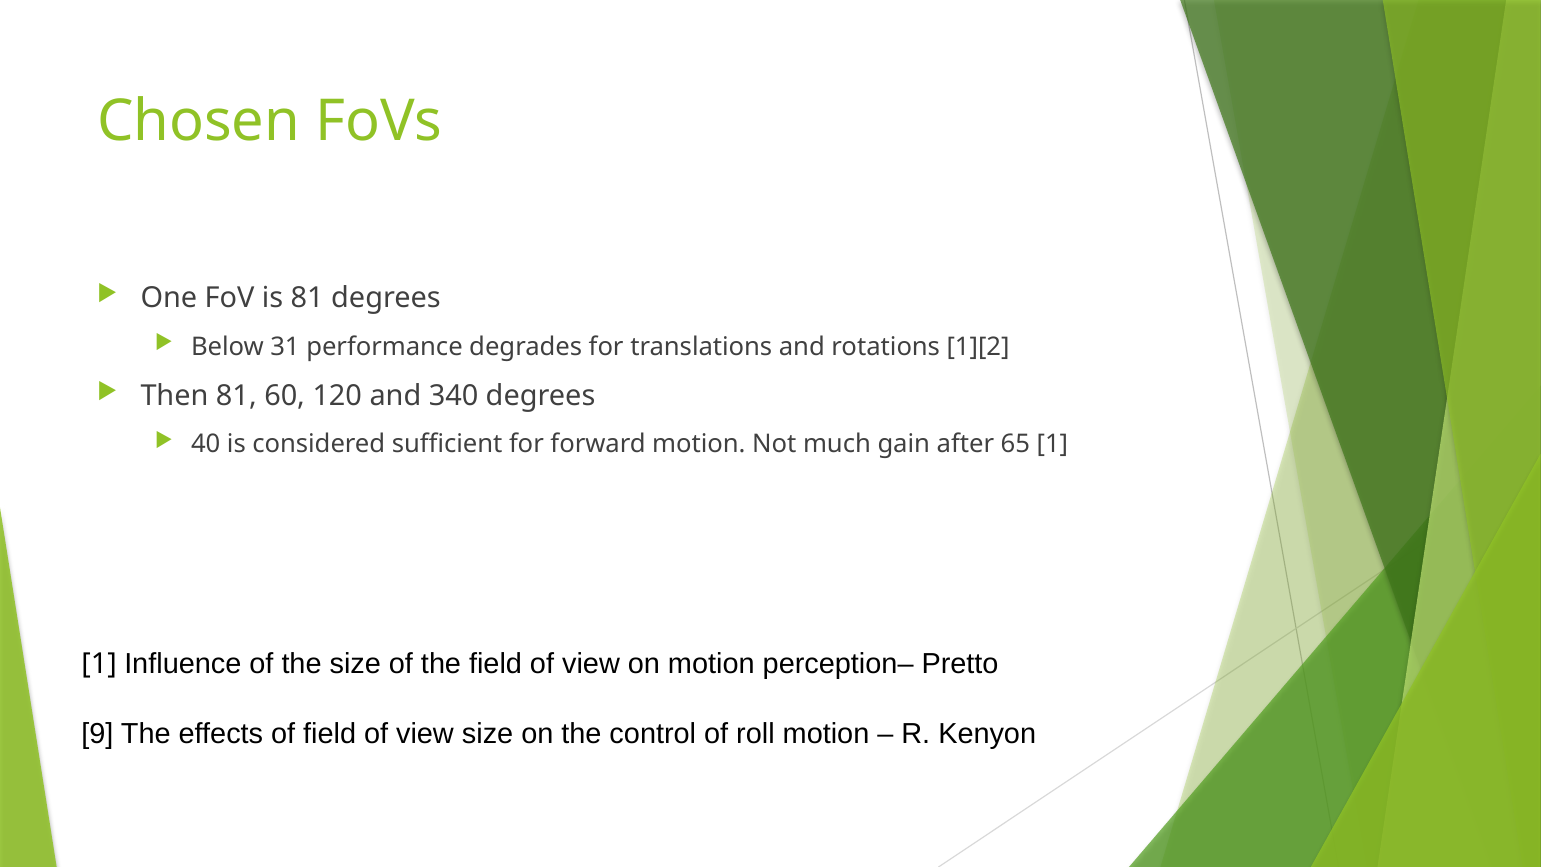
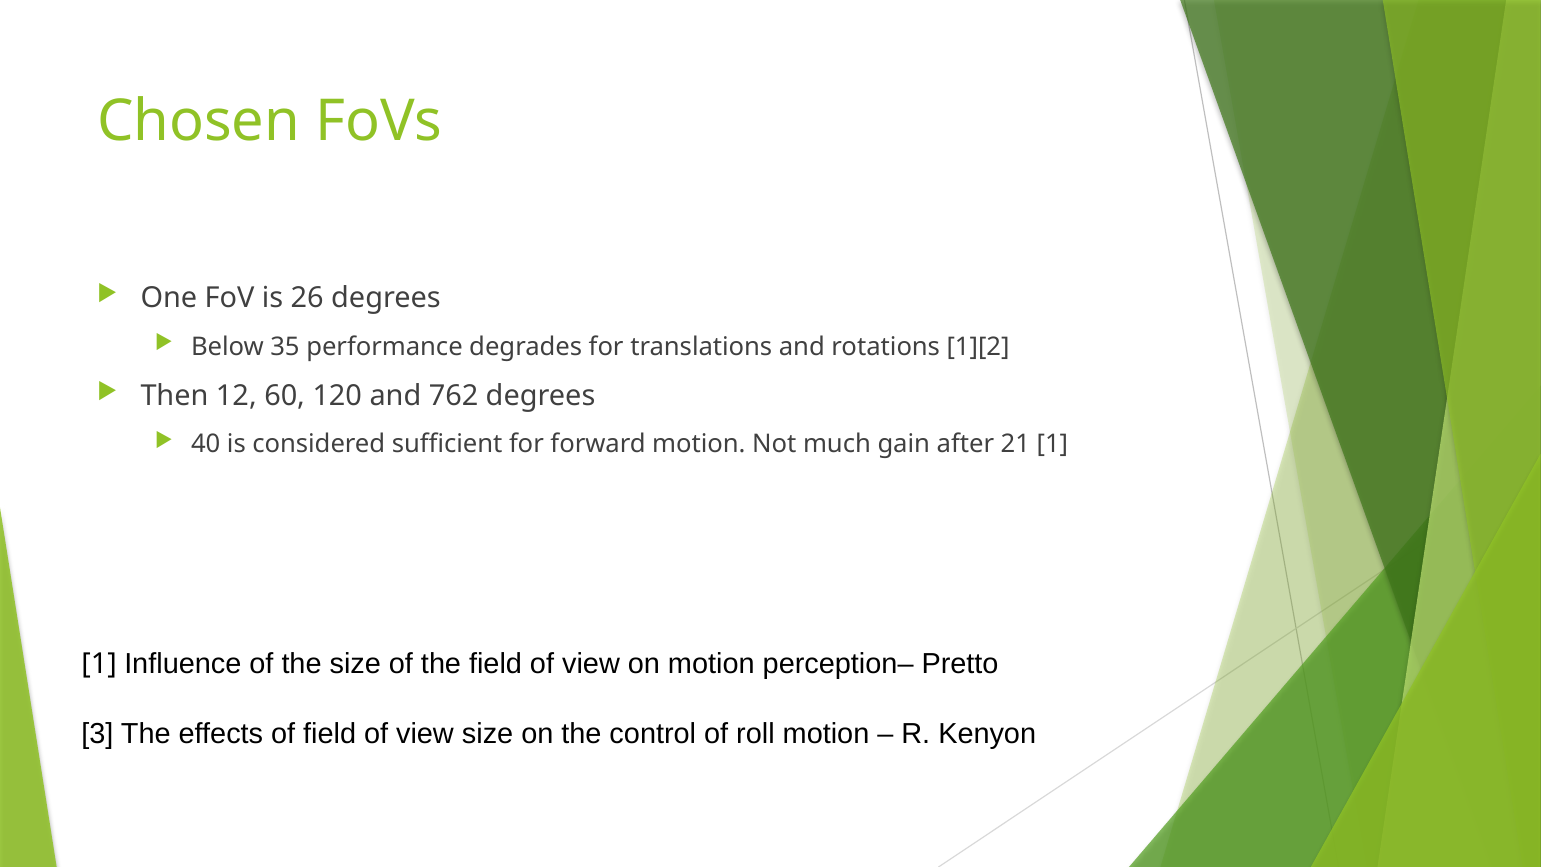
is 81: 81 -> 26 (307, 298)
31: 31 -> 35 (285, 347)
Then 81: 81 -> 12 (236, 396)
340: 340 -> 762 (454, 396)
65: 65 -> 21 (1015, 444)
9: 9 -> 3 (97, 733)
